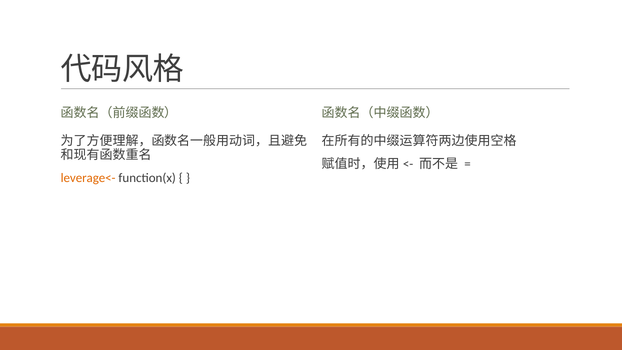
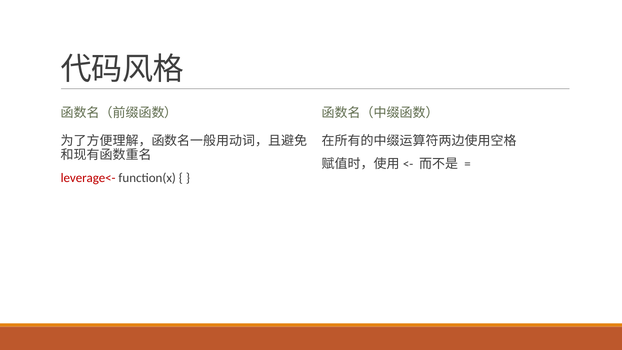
leverage<- colour: orange -> red (88, 178)
